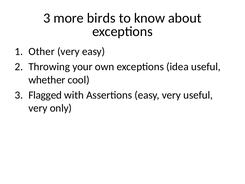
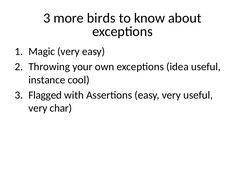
Other: Other -> Magic (42, 51)
whether: whether -> instance (47, 80)
only: only -> char (61, 108)
